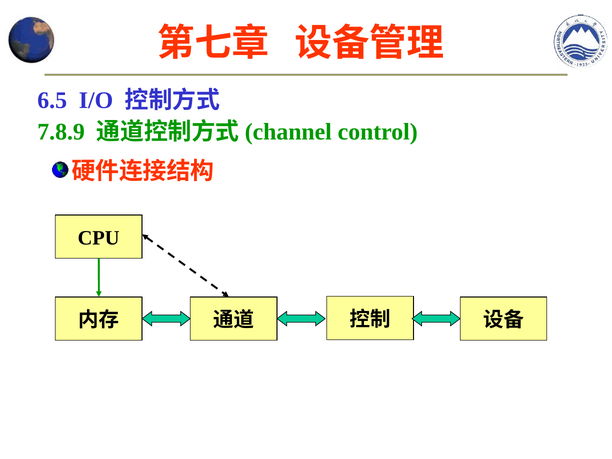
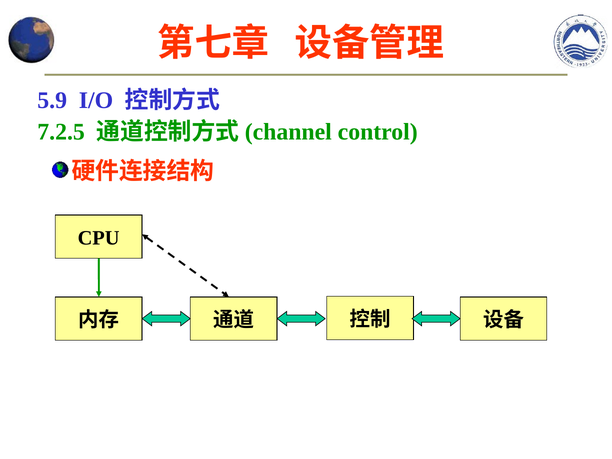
6.5: 6.5 -> 5.9 (52, 100)
7.8.9: 7.8.9 -> 7.2.5 (61, 132)
